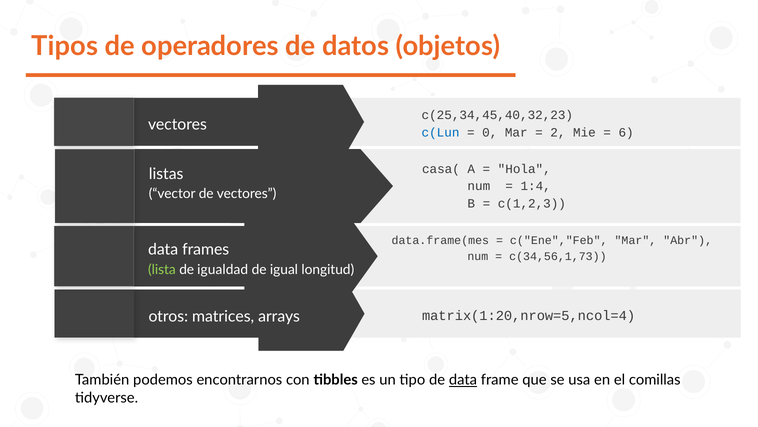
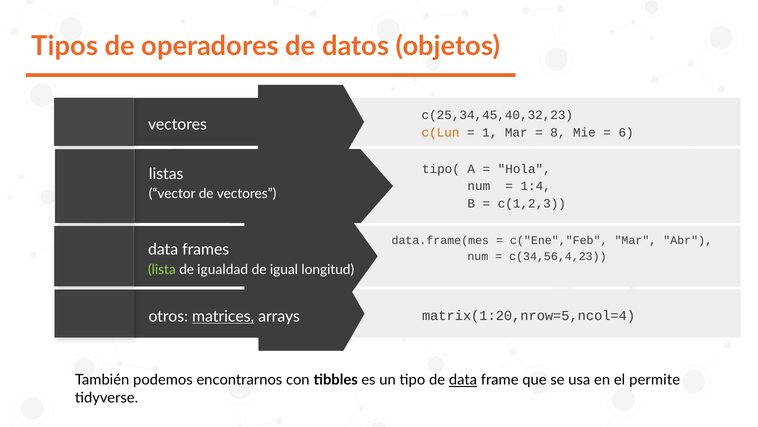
c(Lun colour: blue -> orange (441, 132)
0: 0 -> 1 (490, 132)
2: 2 -> 8 (558, 132)
casa(: casa( -> tipo( (441, 169)
c(34,56,1,73: c(34,56,1,73 -> c(34,56,4,23 (558, 256)
matrices underline: none -> present (223, 316)
comillas: comillas -> permite (655, 379)
